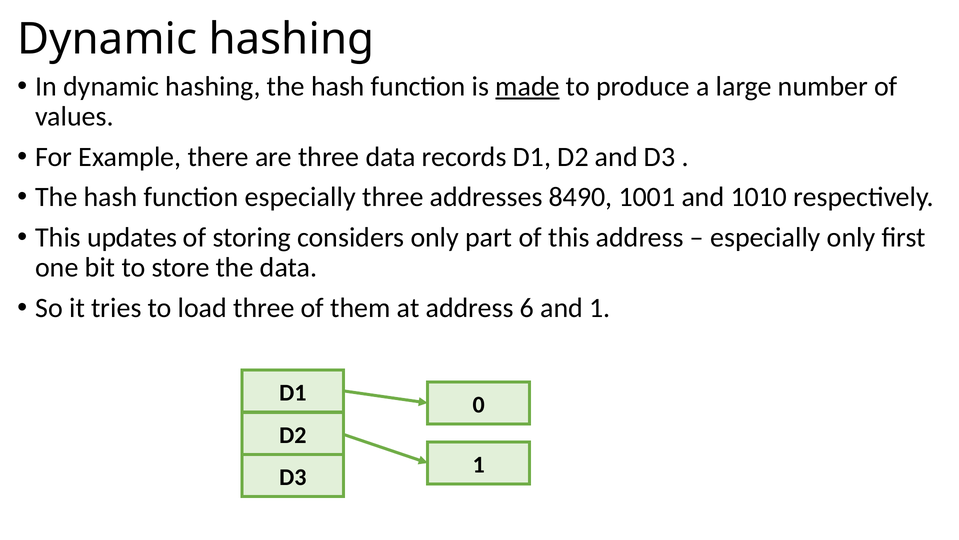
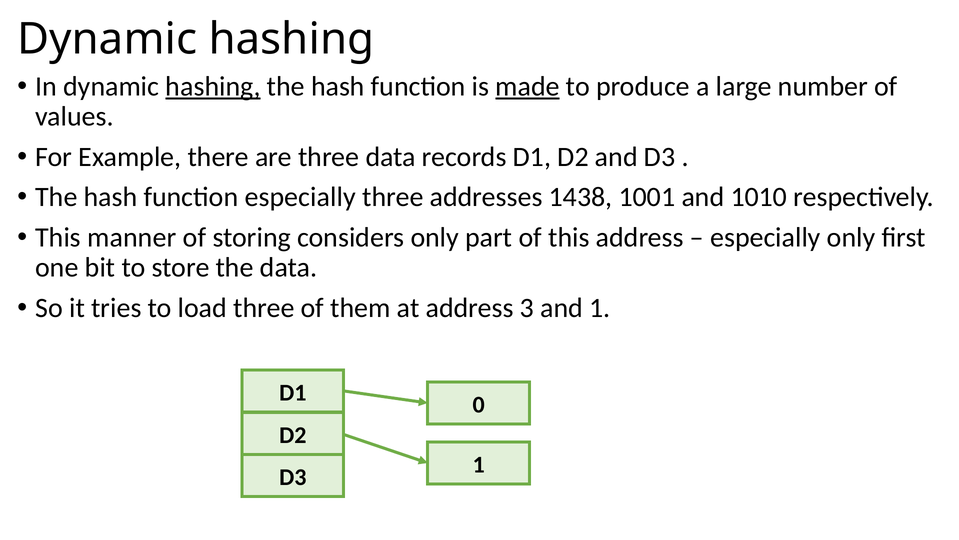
hashing underline: none -> present (213, 86)
8490: 8490 -> 1438 (581, 197)
updates: updates -> manner (132, 237)
6: 6 -> 3 (527, 308)
